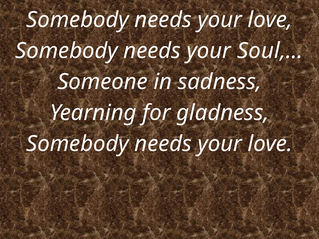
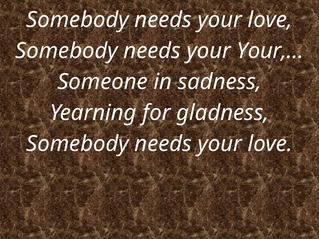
Soul,…: Soul,… -> Your,… (270, 51)
